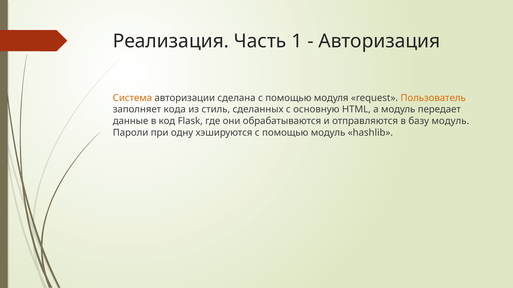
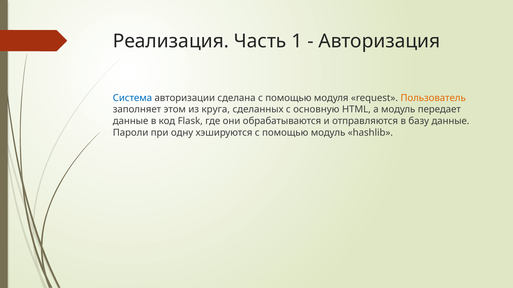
Система colour: orange -> blue (132, 98)
кода: кода -> этом (175, 110)
стиль: стиль -> круга (216, 110)
базу модуль: модуль -> данные (450, 121)
